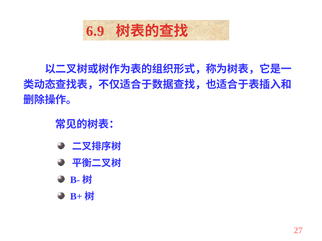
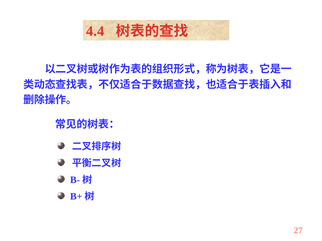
6.9: 6.9 -> 4.4 (95, 31)
